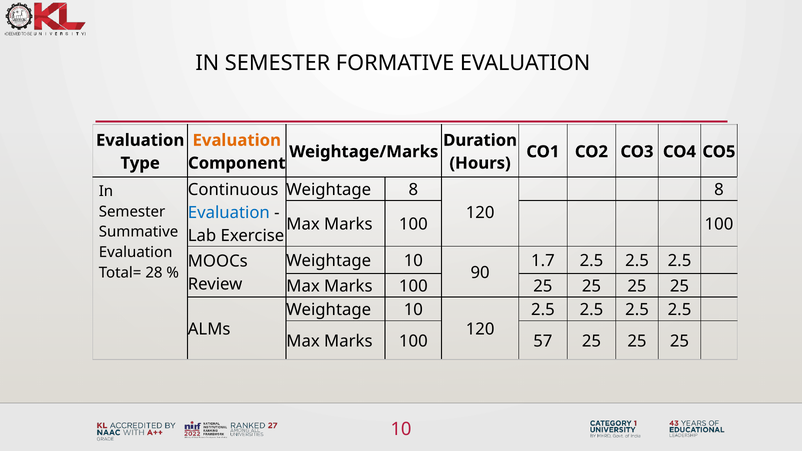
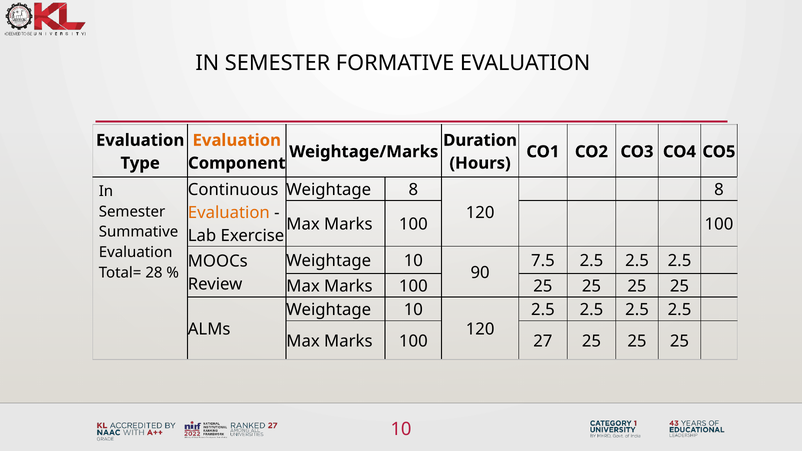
Evaluation colour: blue -> orange (229, 213)
1.7: 1.7 -> 7.5 (543, 261)
57: 57 -> 27 (543, 341)
